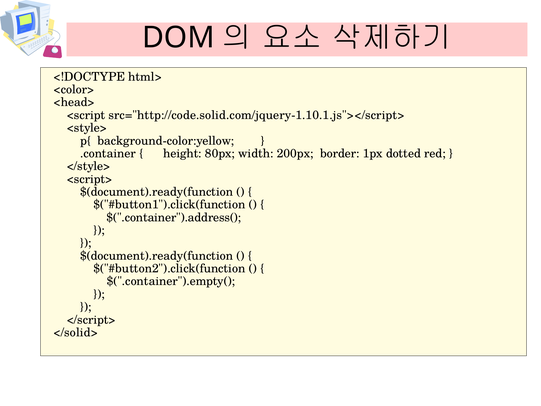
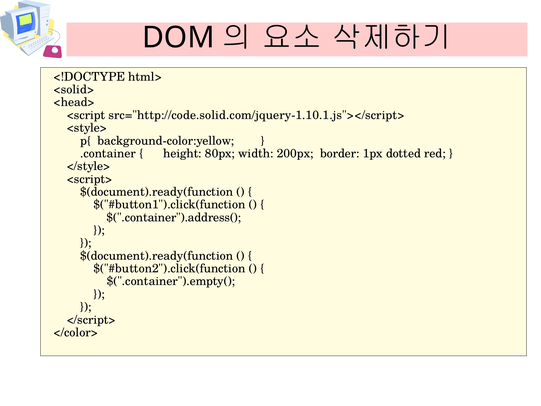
<color>: <color> -> <solid> (74, 89)
</solid>: </solid> -> </color> (76, 332)
